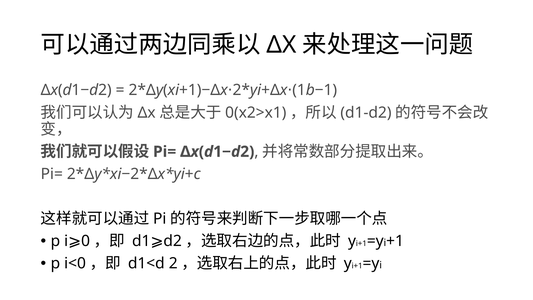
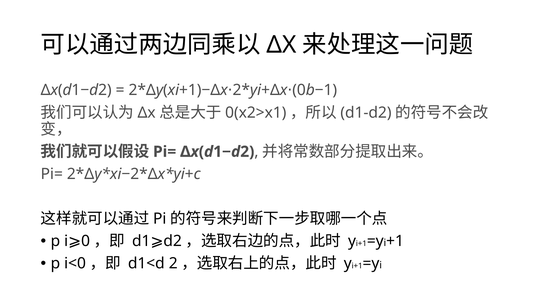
1: 1 -> 0 (299, 90)
